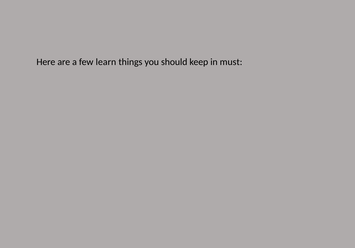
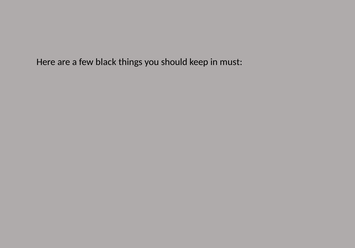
learn: learn -> black (106, 62)
